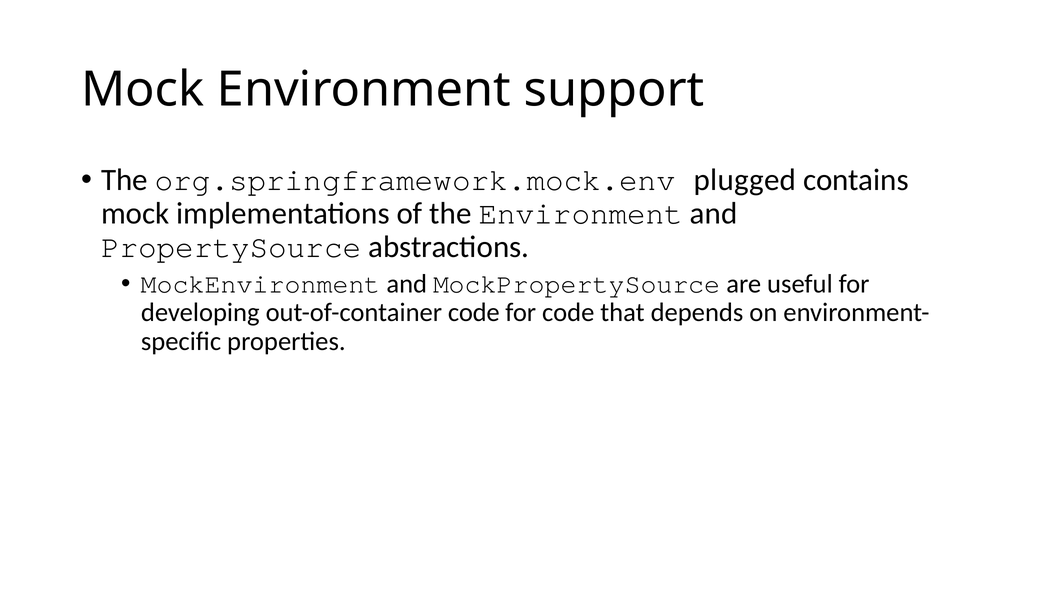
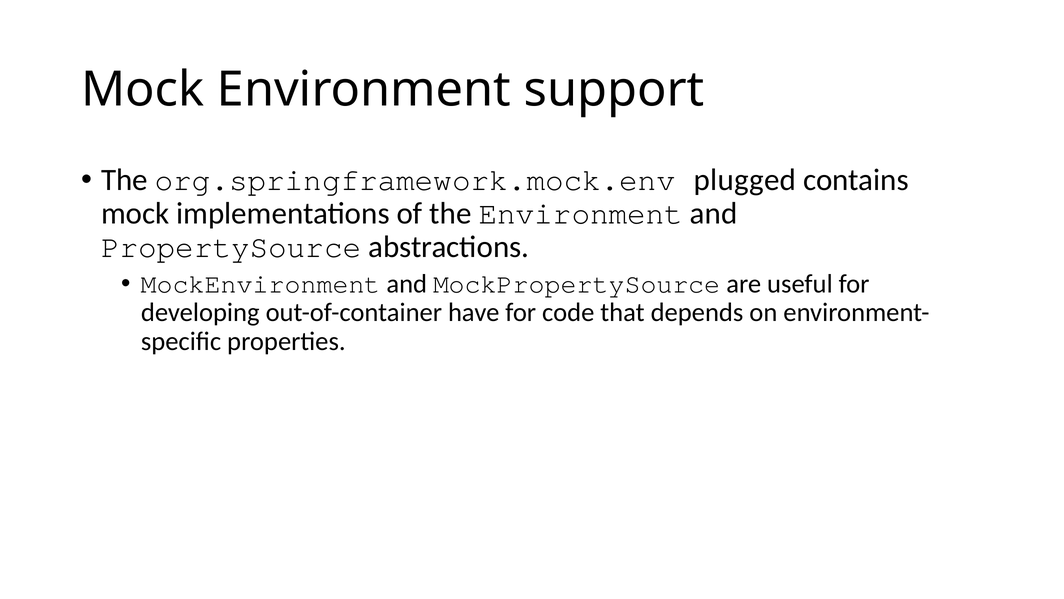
out-of-container code: code -> have (474, 312)
